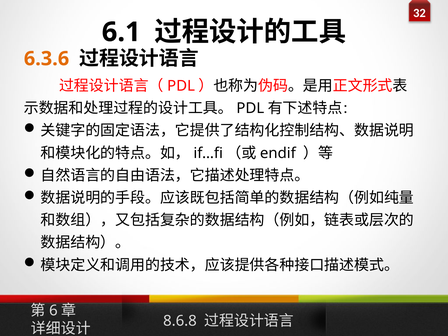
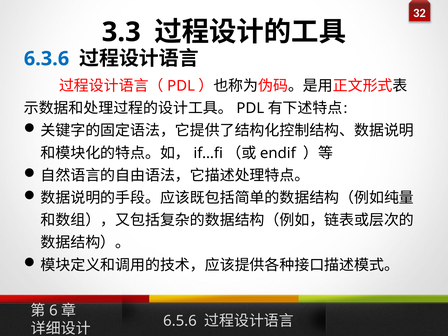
6.1: 6.1 -> 3.3 (121, 32)
6.3.6 colour: orange -> blue (47, 59)
8.6.8: 8.6.8 -> 6.5.6 (180, 321)
